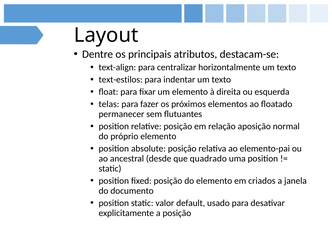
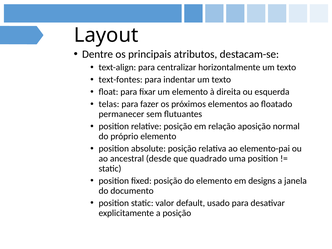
text-estilos: text-estilos -> text-fontes (121, 80)
criados: criados -> designs (262, 181)
